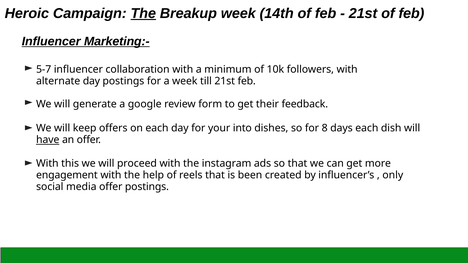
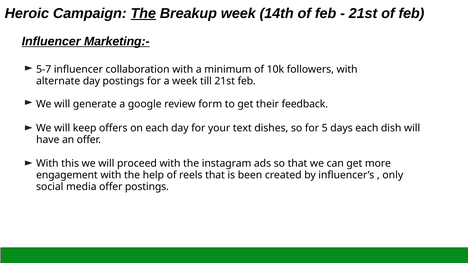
into: into -> text (242, 128)
8: 8 -> 5 (325, 128)
have underline: present -> none (48, 140)
